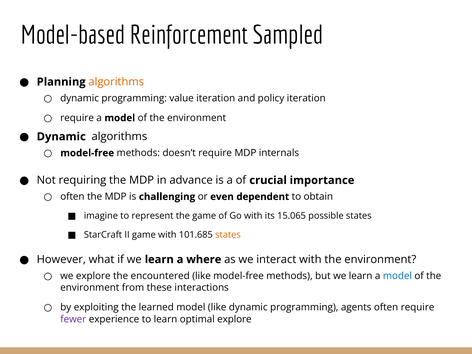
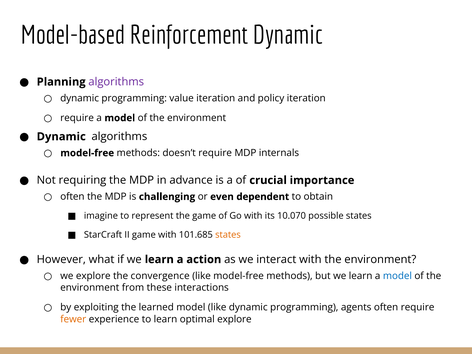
Reinforcement Sampled: Sampled -> Dynamic (288, 35)
algorithms colour: orange -> purple (116, 82)
15.065: 15.065 -> 10.070 (292, 216)
where: where -> action (204, 259)
encountered: encountered -> convergence (160, 276)
fewer colour: purple -> orange (73, 319)
